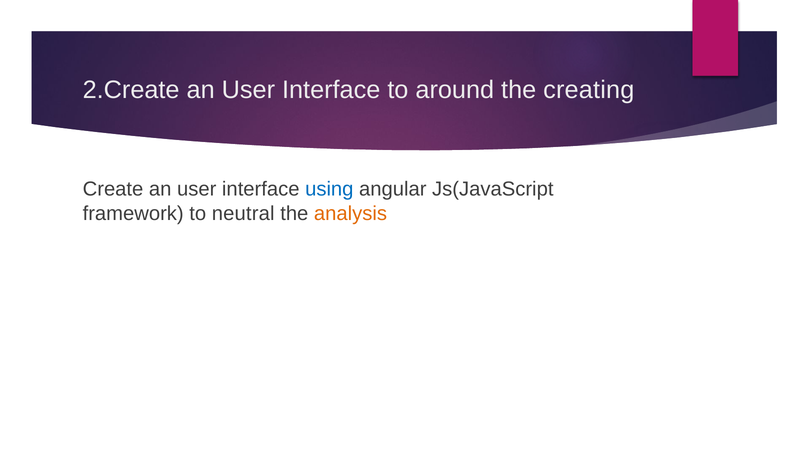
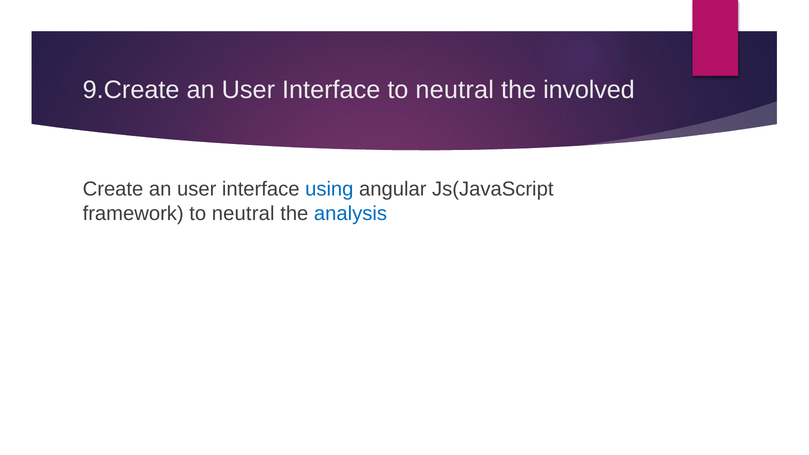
2.Create: 2.Create -> 9.Create (131, 90)
Interface to around: around -> neutral (455, 90)
creating: creating -> involved (589, 90)
analysis colour: orange -> blue (351, 214)
